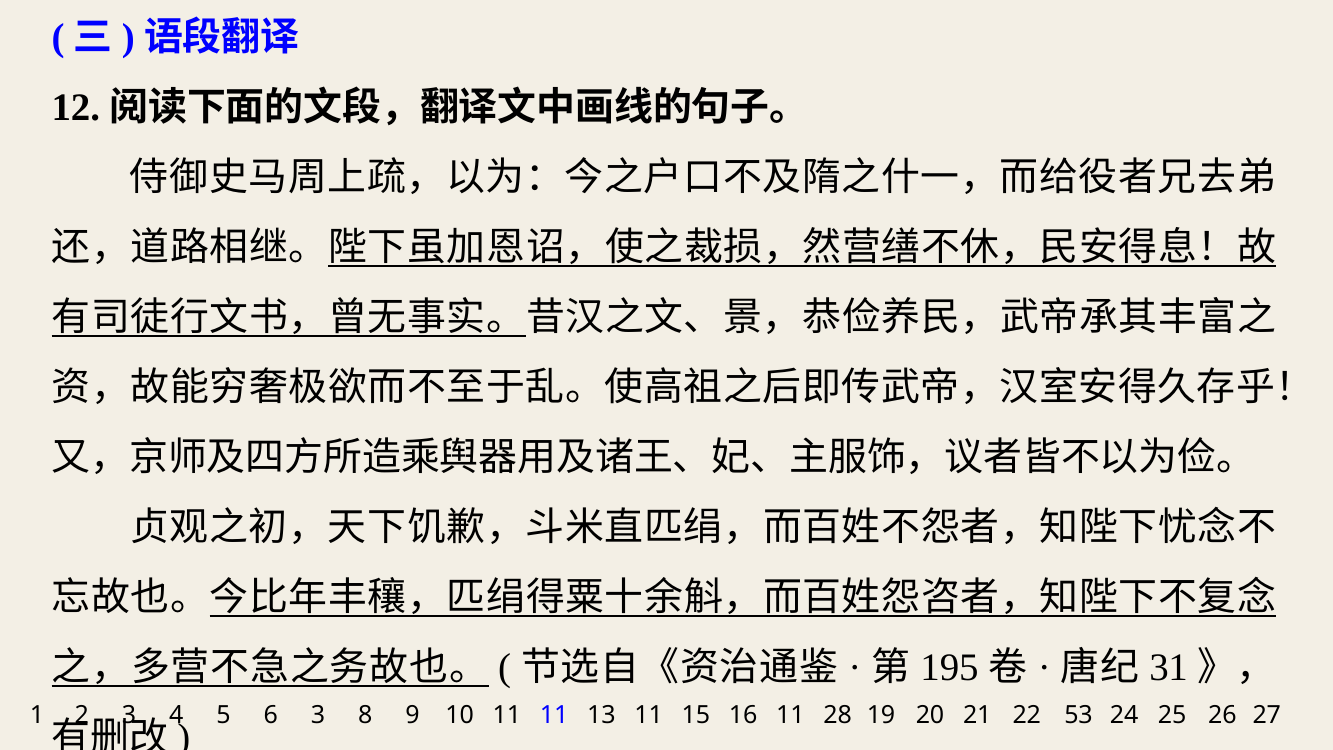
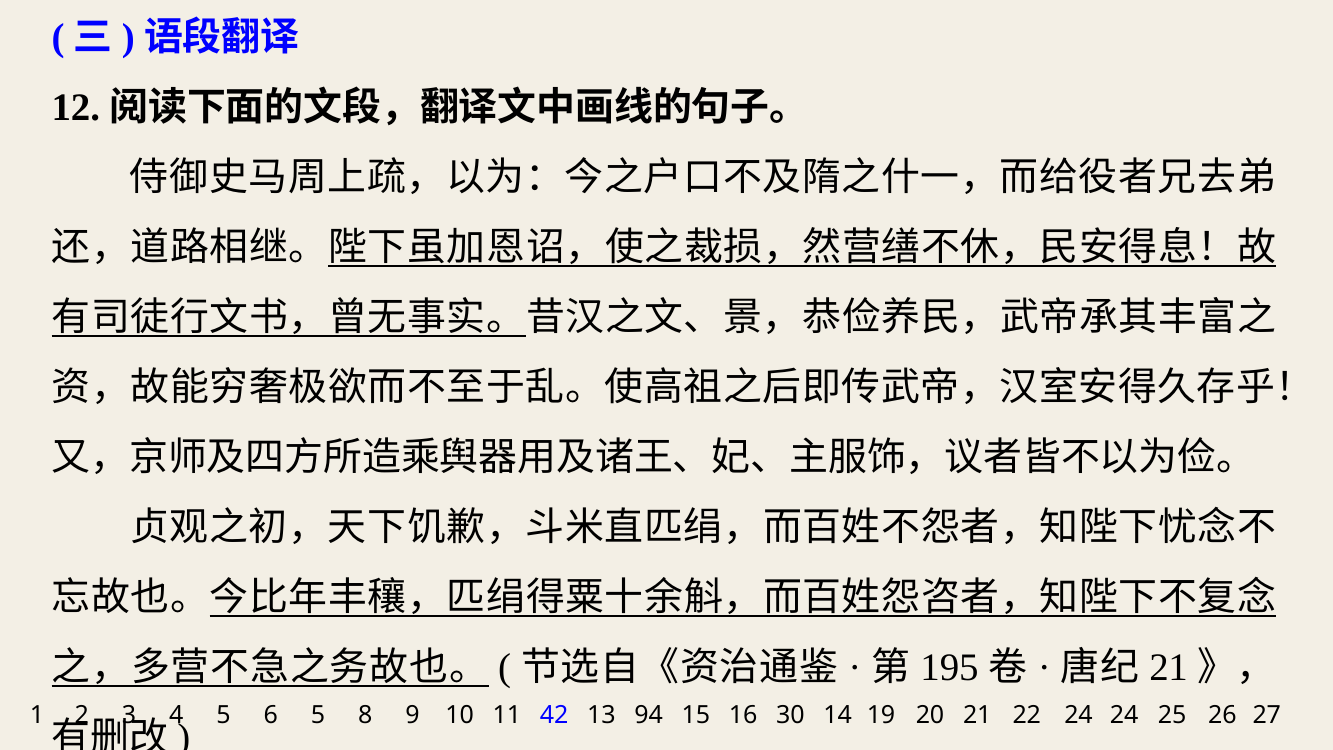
31: 31 -> 21 (1169, 668)
6 3: 3 -> 5 (318, 715)
11: 11 -> 42 (554, 715)
13 11: 11 -> 94 (649, 715)
16 11: 11 -> 30 (790, 715)
28: 28 -> 14 (838, 715)
20 53: 53 -> 24 (1079, 715)
